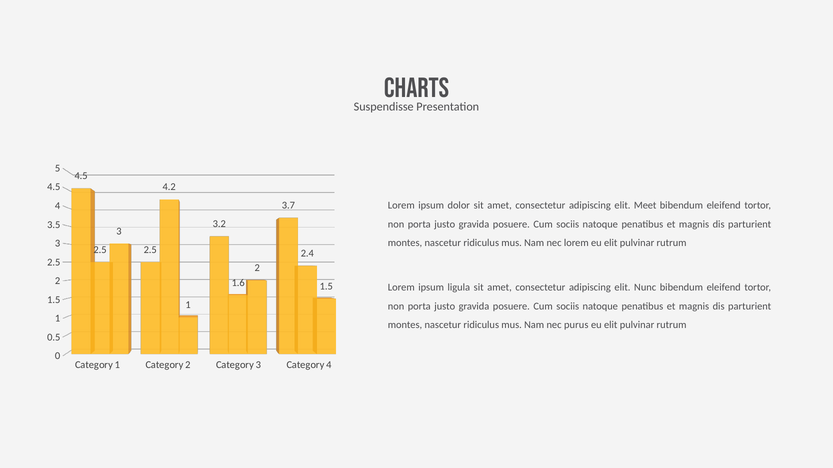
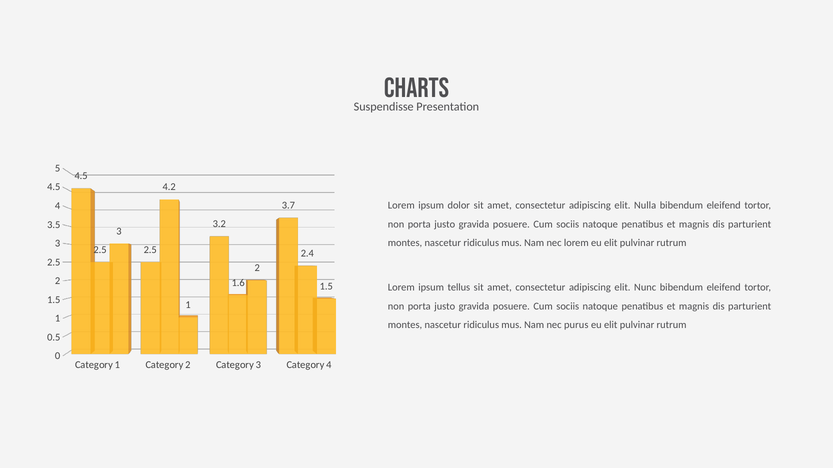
Meet: Meet -> Nulla (645, 206)
ligula: ligula -> tellus (459, 288)
